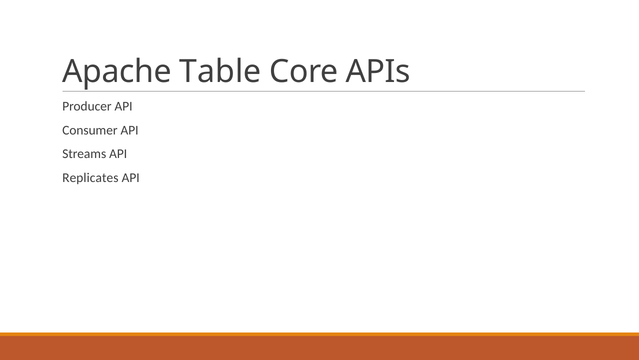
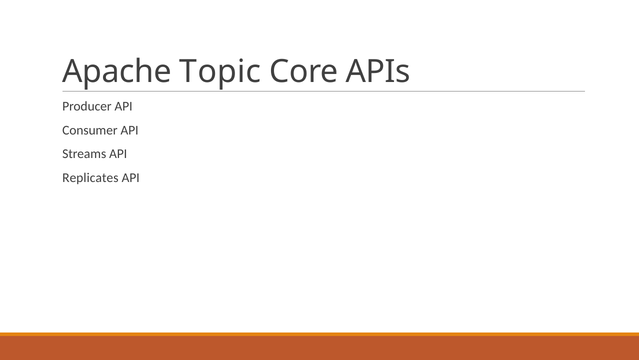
Table: Table -> Topic (220, 72)
